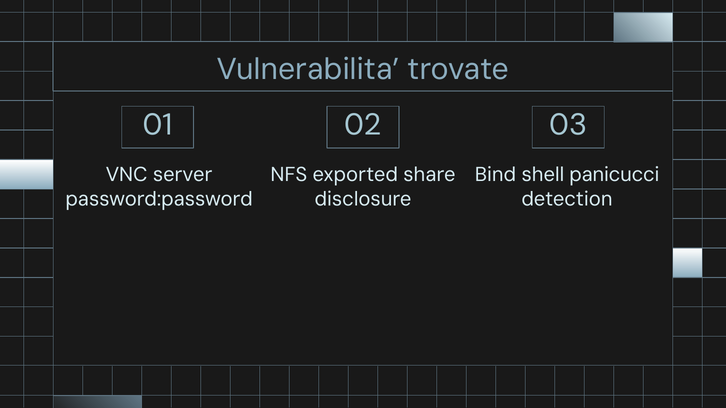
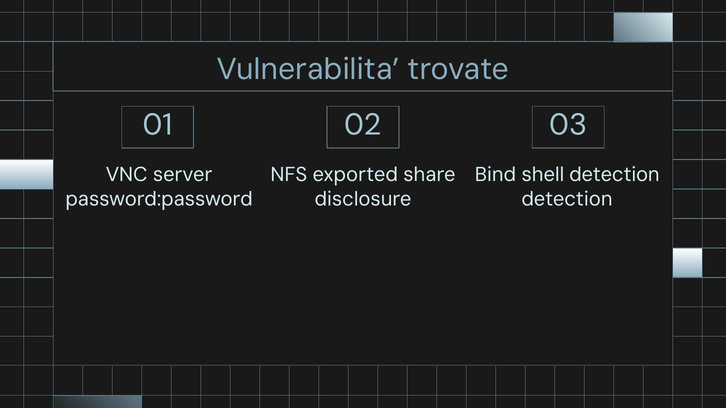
shell panicucci: panicucci -> detection (614, 175)
